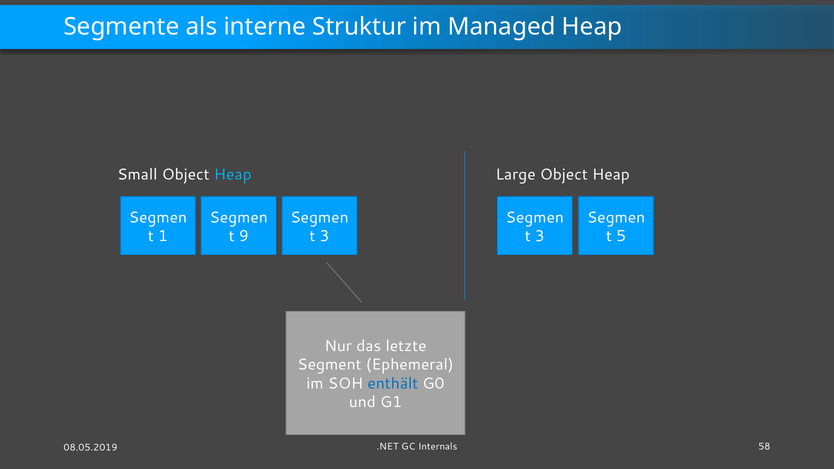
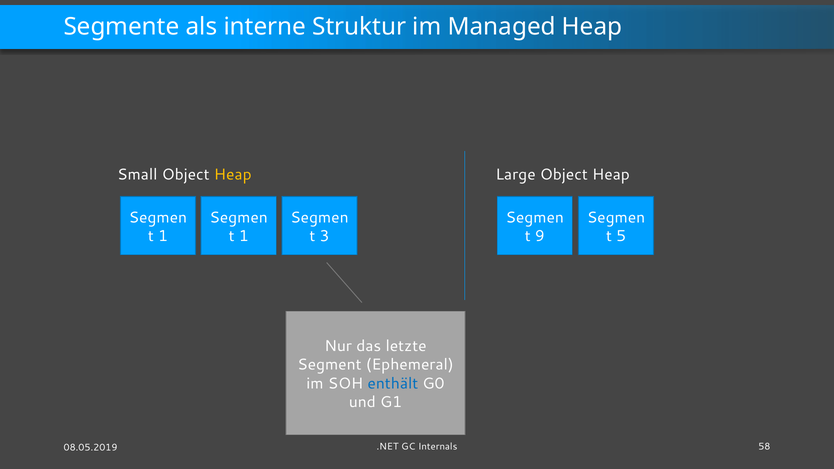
Heap colour: light blue -> yellow (233, 175)
9: 9 -> 1 (244, 236)
3: 3 -> 9 (540, 236)
